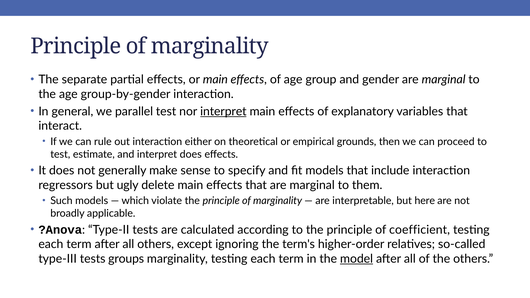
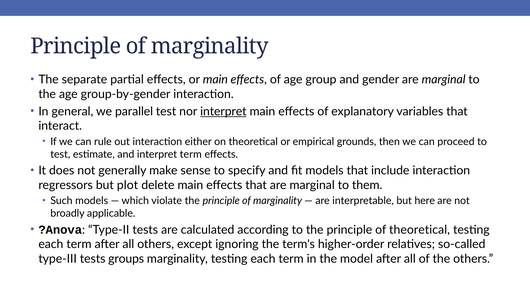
interpret does: does -> term (191, 154)
ugly: ugly -> plot (127, 185)
of coefficient: coefficient -> theoretical (420, 230)
model underline: present -> none (357, 259)
